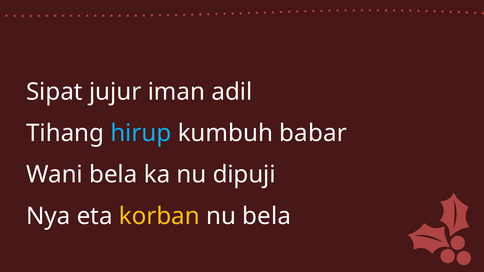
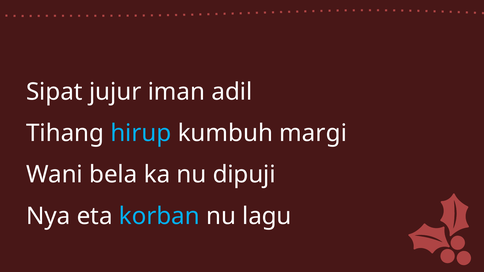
babar: babar -> margi (313, 133)
korban colour: yellow -> light blue (159, 216)
nu bela: bela -> lagu (267, 216)
